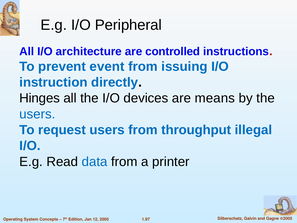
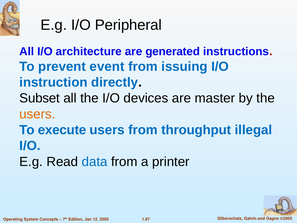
controlled: controlled -> generated (173, 51)
Hinges: Hinges -> Subset (40, 98)
means: means -> master (215, 98)
users colour: blue -> orange (37, 114)
request: request -> execute (62, 130)
